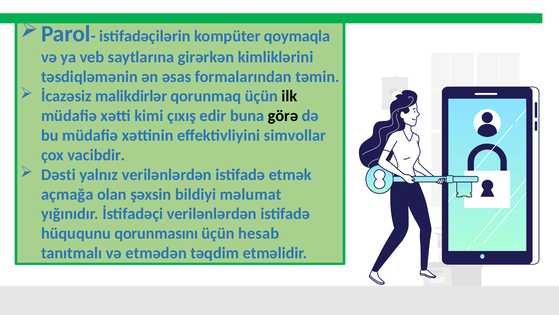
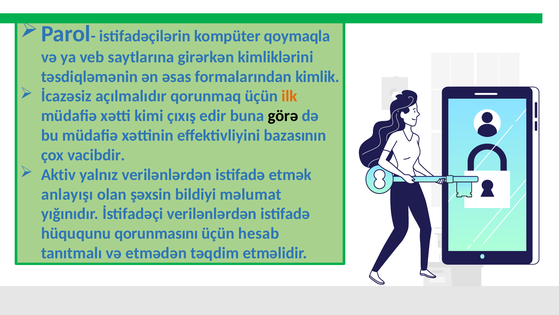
təmin: təmin -> kimlik (317, 76)
malikdirlər: malikdirlər -> açılmalıdır (131, 96)
ilk colour: black -> orange (289, 96)
simvollar: simvollar -> bazasının (295, 135)
Dəsti: Dəsti -> Aktiv (58, 174)
açmağa: açmağa -> anlayışı (67, 194)
